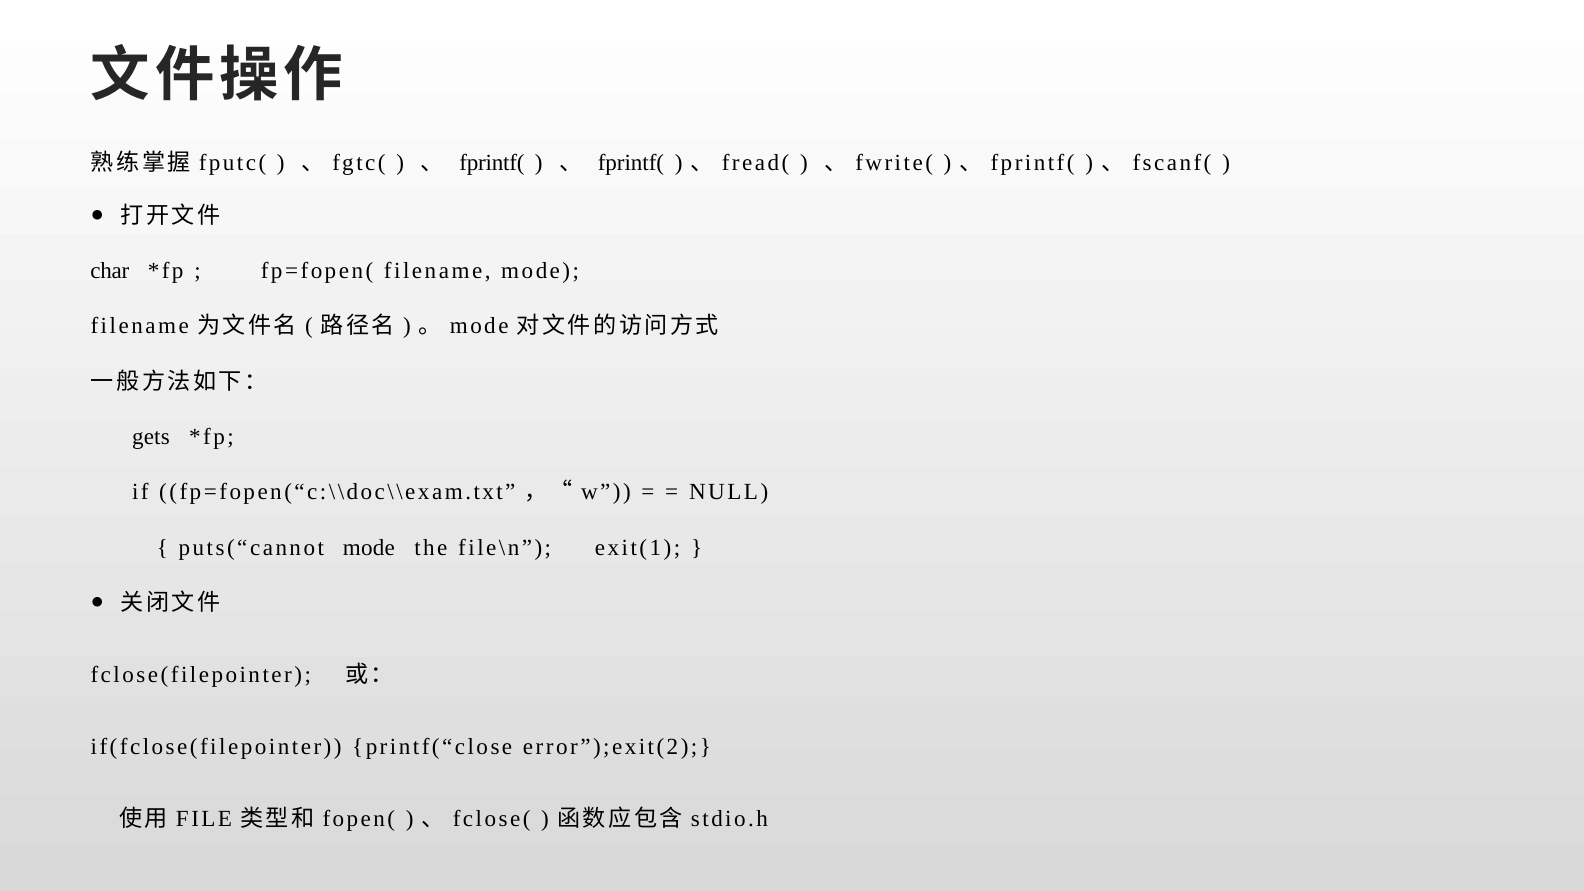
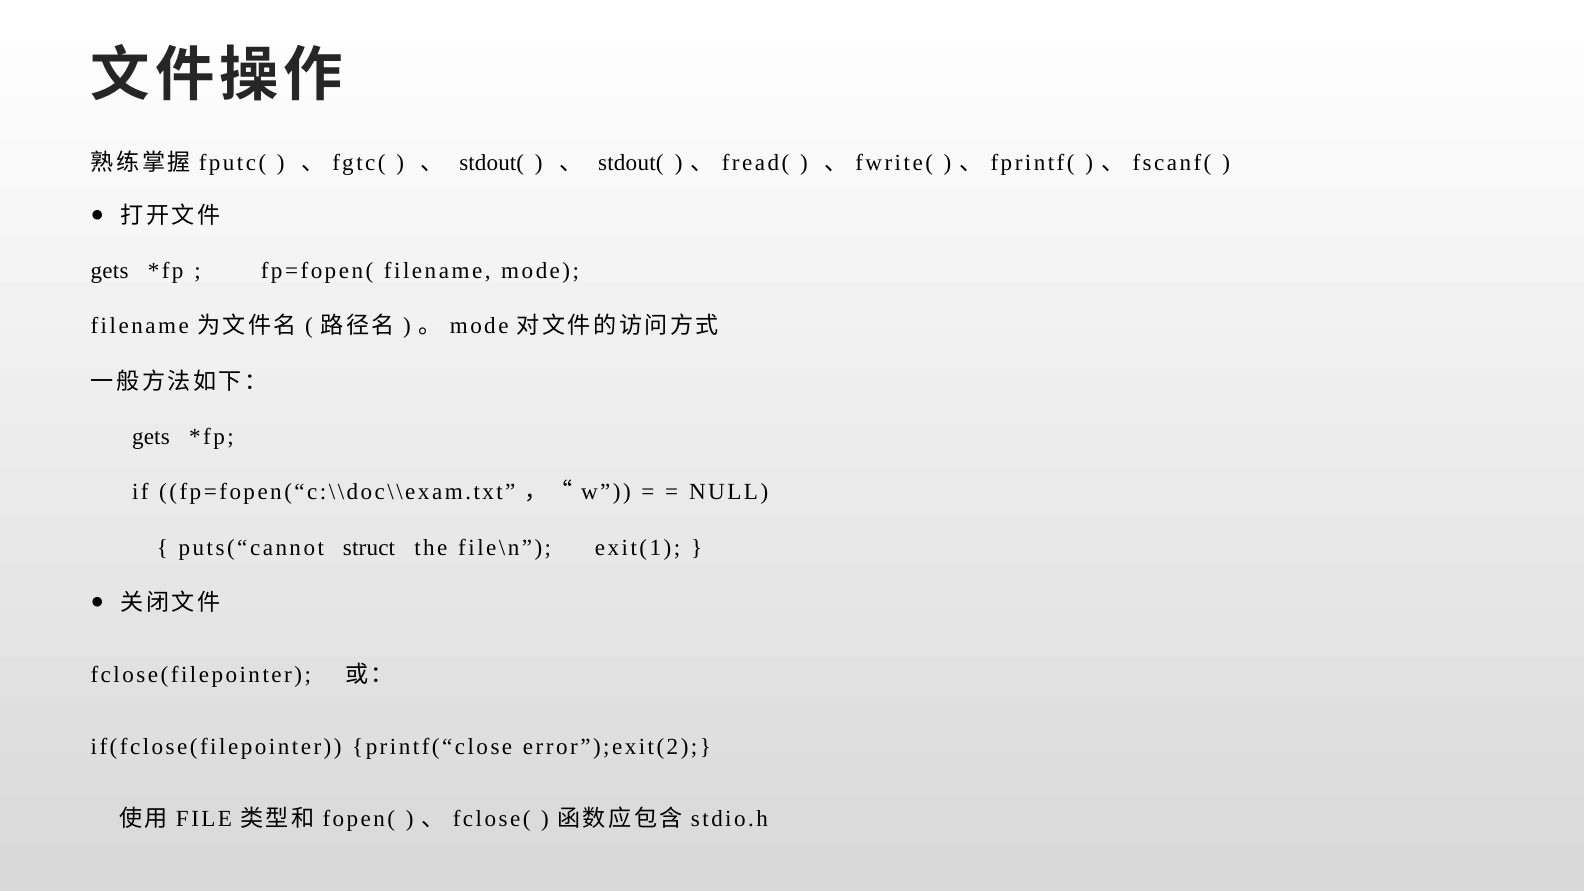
fprintf(: fprintf( -> stdout( (492, 163)
fprintf(: fprintf( -> stdout( (631, 163)
char: char -> gets (110, 271)
puts(“cannot mode: mode -> struct (369, 548)
